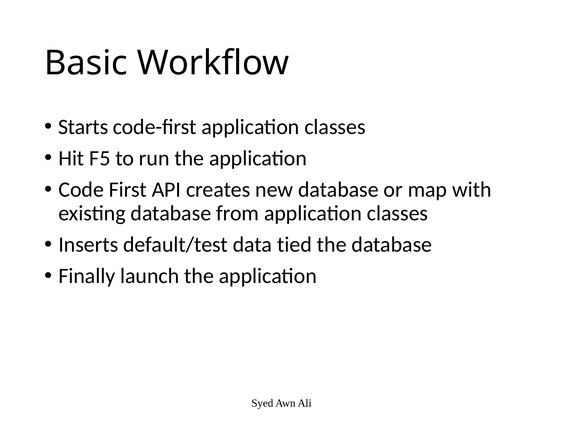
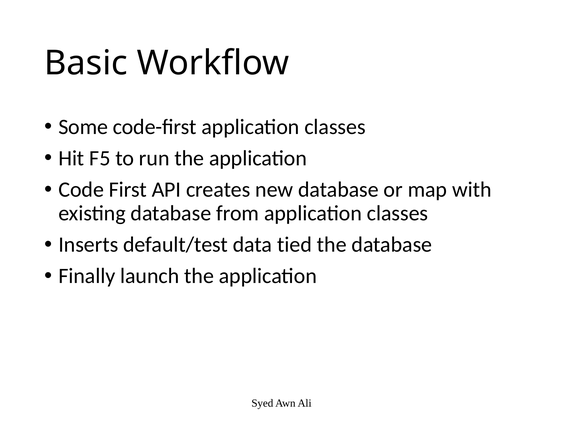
Starts: Starts -> Some (83, 127)
